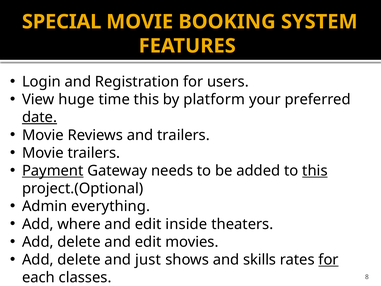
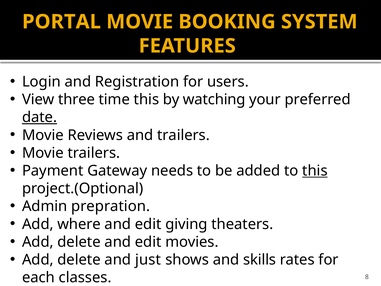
SPECIAL: SPECIAL -> PORTAL (61, 22)
huge: huge -> three (77, 99)
platform: platform -> watching (214, 99)
Payment underline: present -> none (53, 171)
everything: everything -> prepration (111, 206)
inside: inside -> giving (186, 224)
for underline: present -> none (329, 260)
